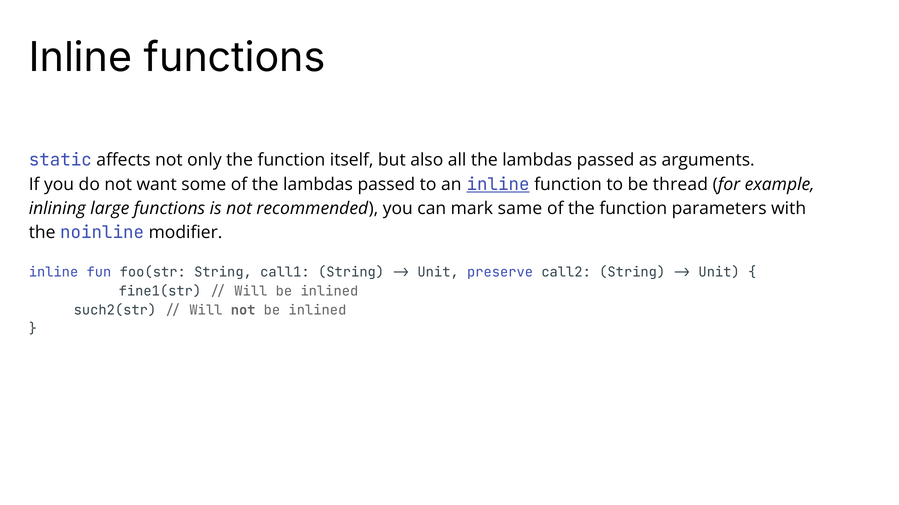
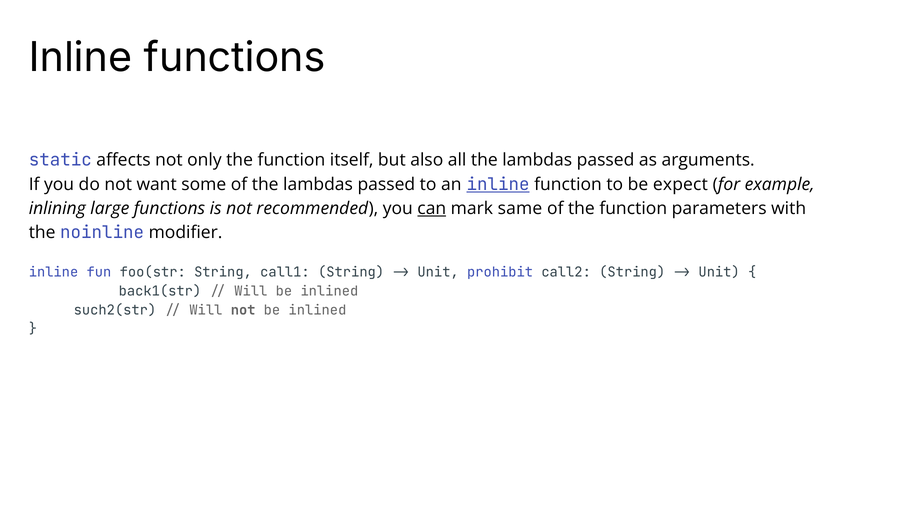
thread: thread -> expect (680, 185)
can underline: none -> present (432, 209)
preserve: preserve -> prohibit (500, 273)
fine1(str: fine1(str -> back1(str (160, 292)
